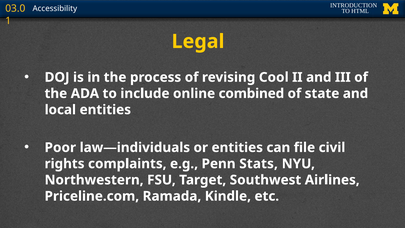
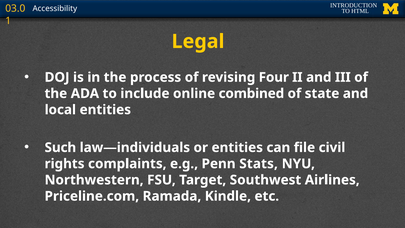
Cool: Cool -> Four (274, 77)
Poor: Poor -> Such (60, 147)
